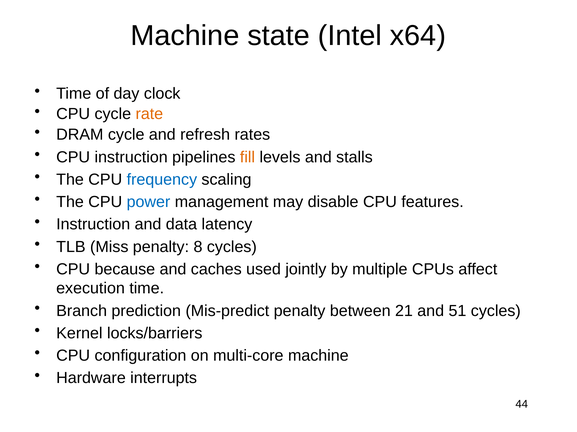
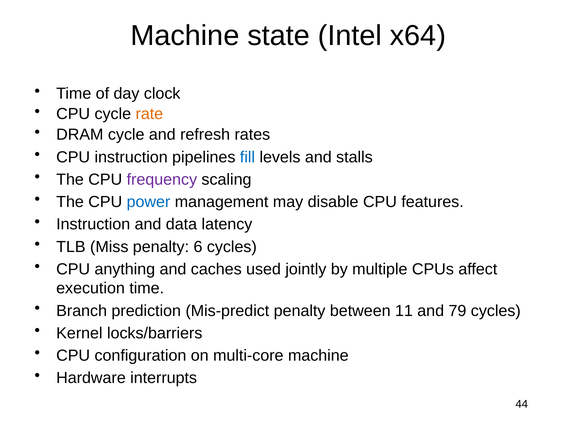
fill colour: orange -> blue (247, 157)
frequency colour: blue -> purple (162, 180)
8: 8 -> 6 (198, 247)
because: because -> anything (125, 270)
21: 21 -> 11 (404, 311)
51: 51 -> 79 (457, 311)
